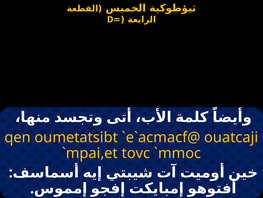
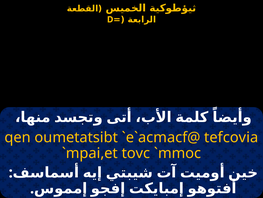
ouatcaji: ouatcaji -> tefcovia (231, 137)
